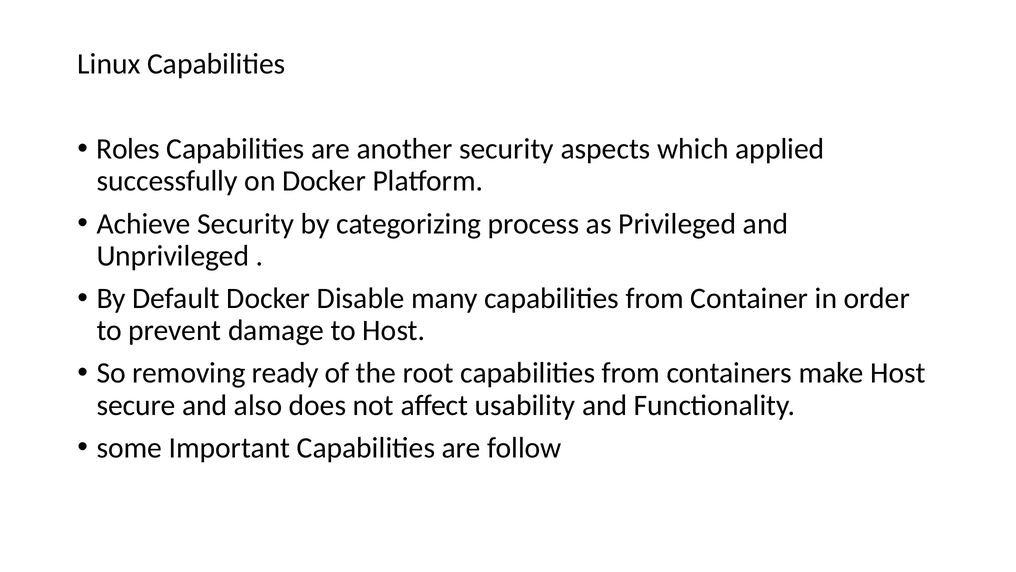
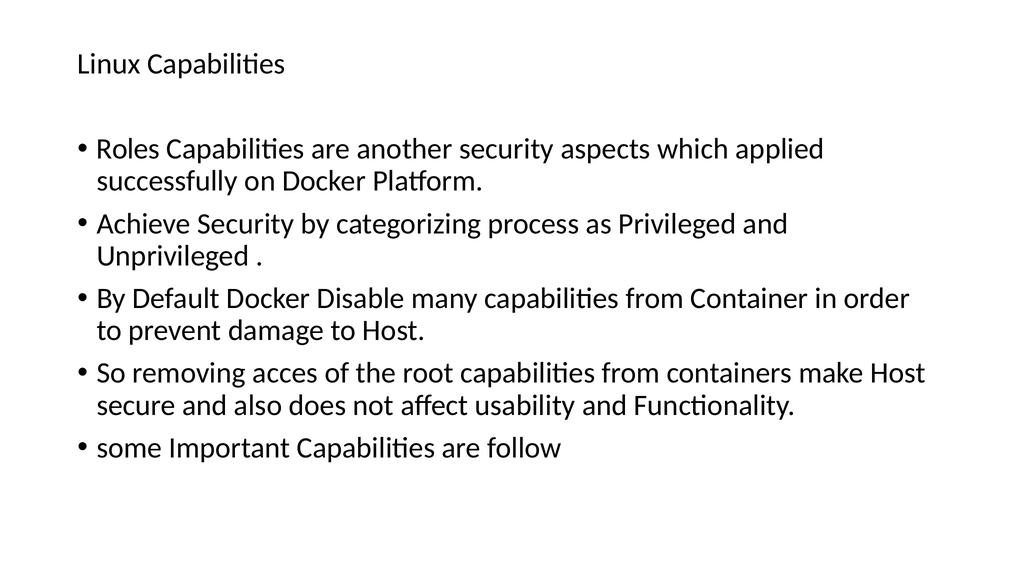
ready: ready -> acces (285, 373)
